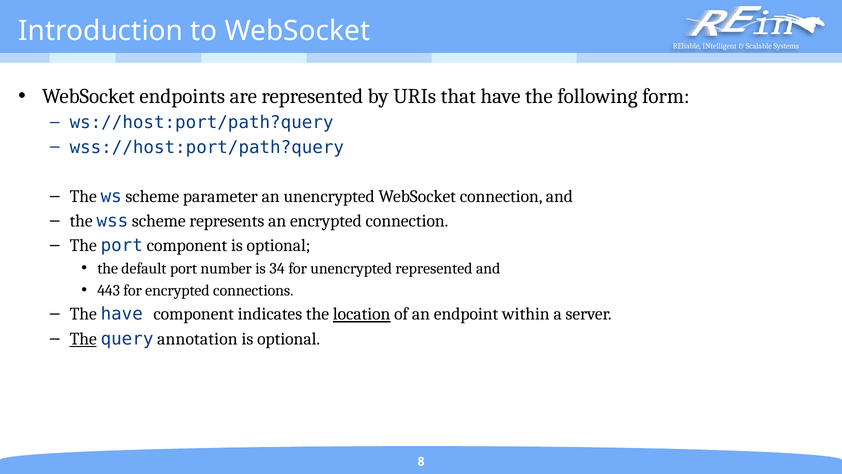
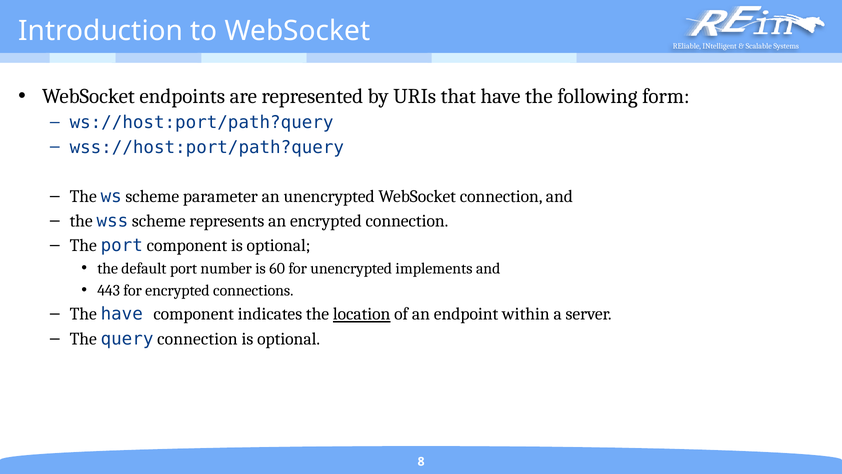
34: 34 -> 60 (277, 268)
unencrypted represented: represented -> implements (434, 268)
The underline: present -> none (83, 339)
query annotation: annotation -> connection (197, 339)
